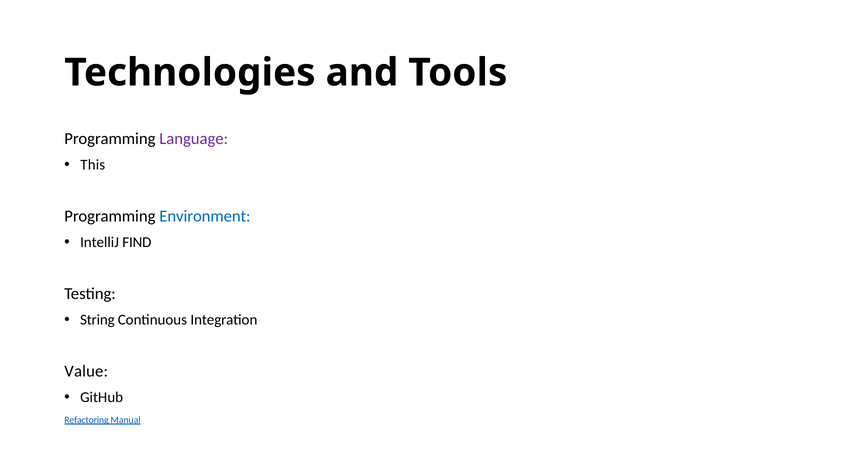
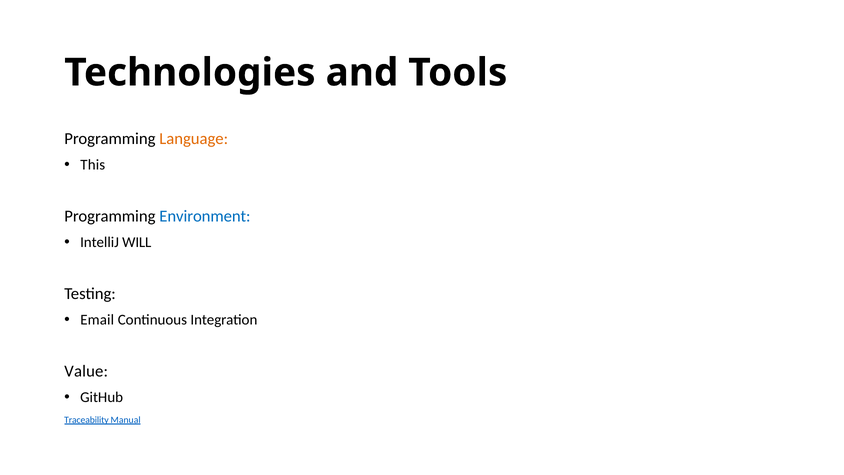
Language colour: purple -> orange (194, 139)
FIND: FIND -> WILL (137, 242)
String: String -> Email (97, 320)
Refactoring: Refactoring -> Traceability (86, 420)
